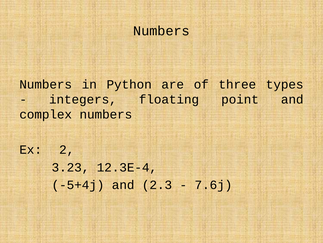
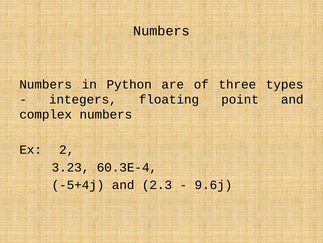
12.3E-4: 12.3E-4 -> 60.3E-4 (127, 167)
7.6j: 7.6j -> 9.6j (213, 184)
